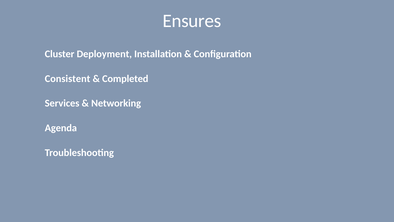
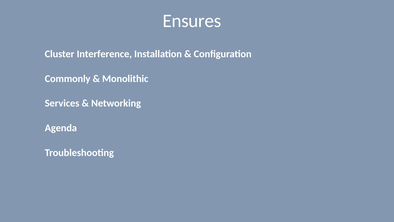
Deployment: Deployment -> Interference (104, 54)
Consistent: Consistent -> Commonly (68, 79)
Completed: Completed -> Monolithic (125, 79)
